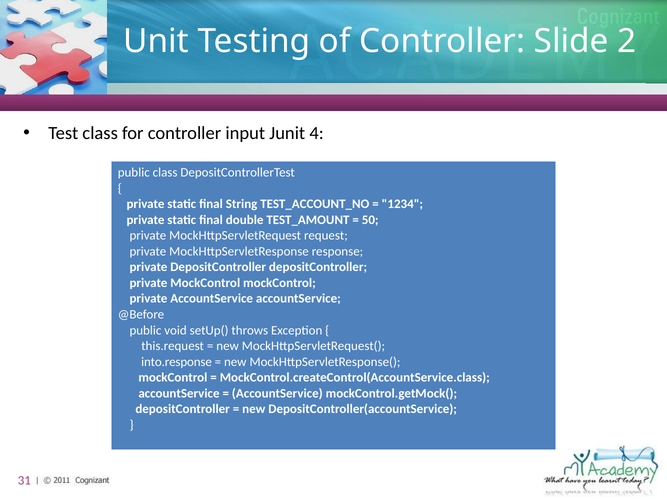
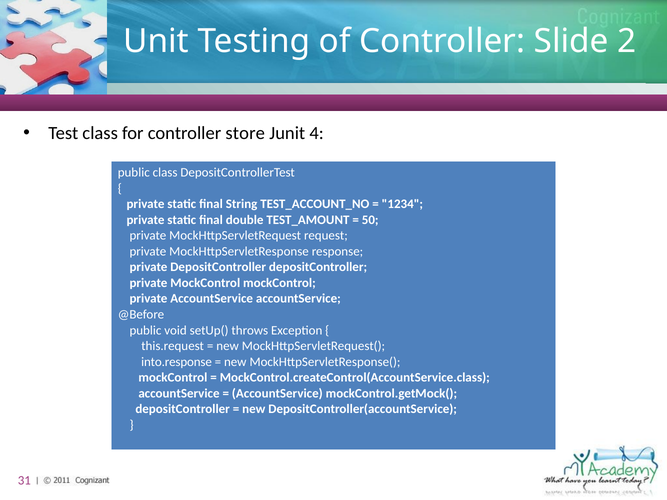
input: input -> store (245, 133)
